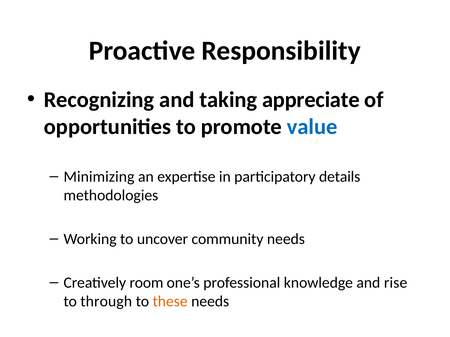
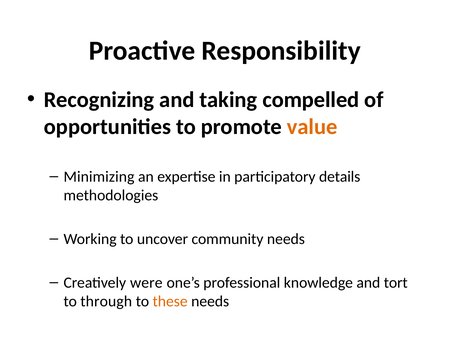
appreciate: appreciate -> compelled (311, 100)
value colour: blue -> orange (312, 127)
room: room -> were (146, 283)
rise: rise -> tort (396, 283)
